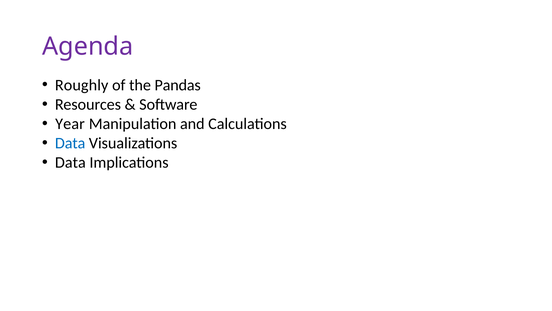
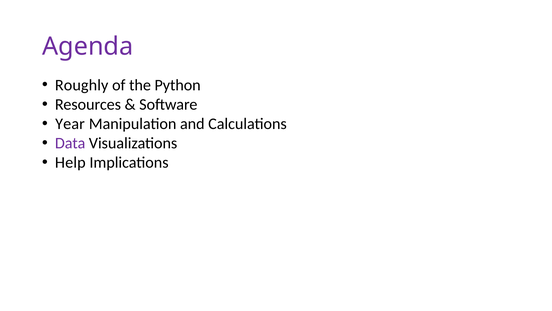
Pandas: Pandas -> Python (178, 85)
Data colour: blue -> purple (70, 143)
Data: Data -> Help (70, 162)
